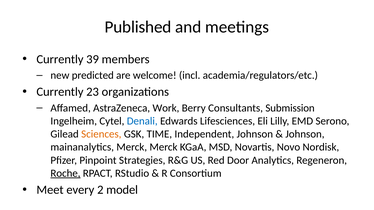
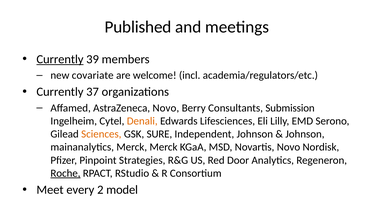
Currently underline: none -> present (60, 59)
predicted: predicted -> covariate (93, 75)
23: 23 -> 37 (93, 92)
AstraZeneca Work: Work -> Novo (166, 108)
Denali colour: blue -> orange (142, 121)
TIME: TIME -> SURE (159, 134)
